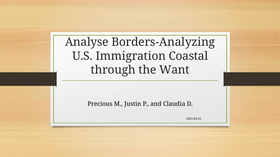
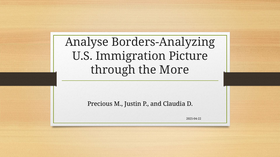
Coastal: Coastal -> Picture (188, 56)
Want: Want -> More (174, 70)
